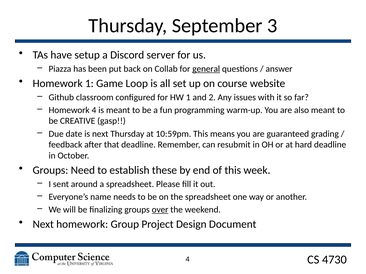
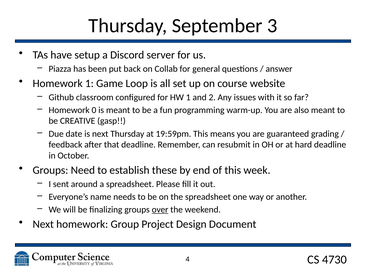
general underline: present -> none (206, 69)
Homework 4: 4 -> 0 (94, 110)
10:59pm: 10:59pm -> 19:59pm (173, 134)
